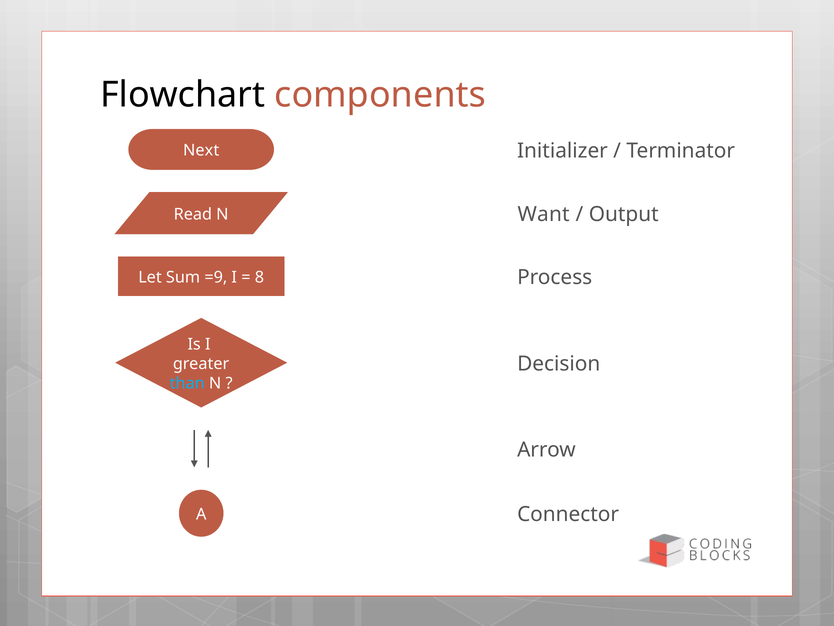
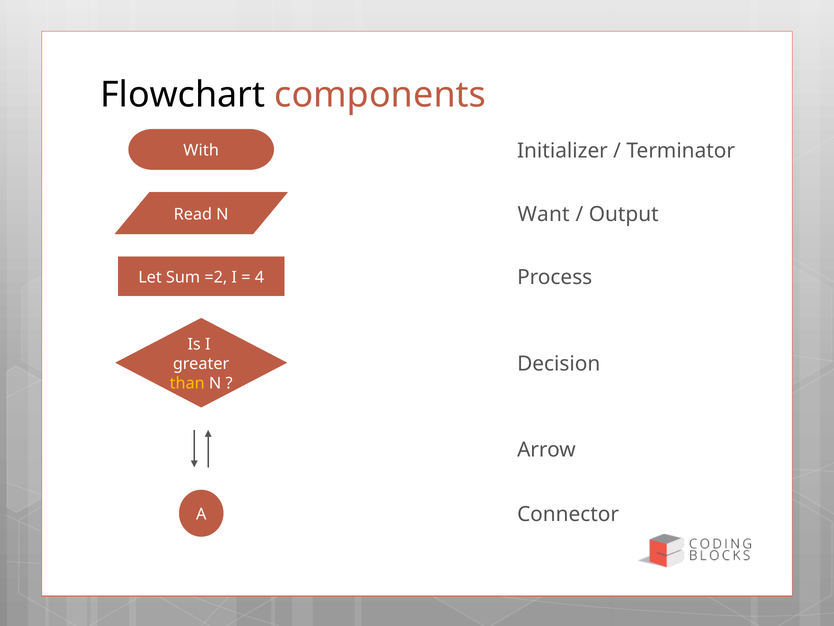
Next: Next -> With (201, 150)
=9: =9 -> =2 (216, 277)
8: 8 -> 4 (259, 277)
than colour: light blue -> yellow (187, 383)
